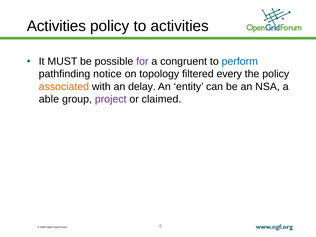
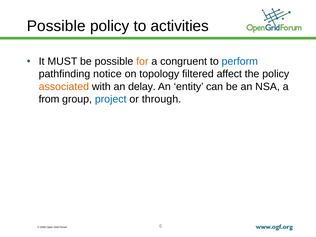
Activities: Activities -> Possible (56, 26)
for colour: purple -> orange (142, 61)
every: every -> affect (229, 74)
able: able -> from (49, 99)
project colour: purple -> blue (111, 99)
claimed: claimed -> through (162, 99)
